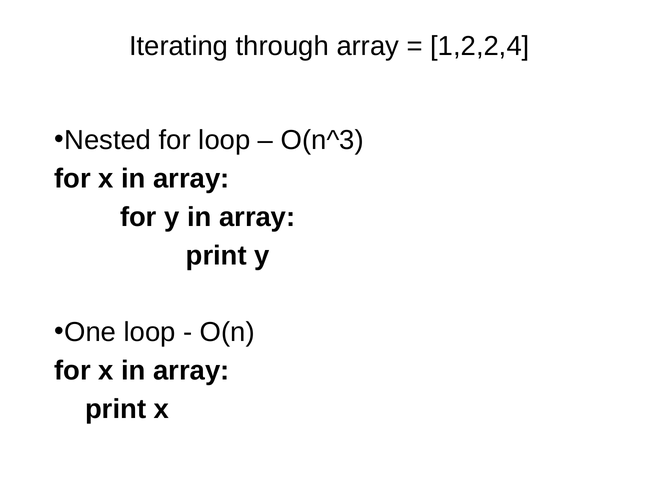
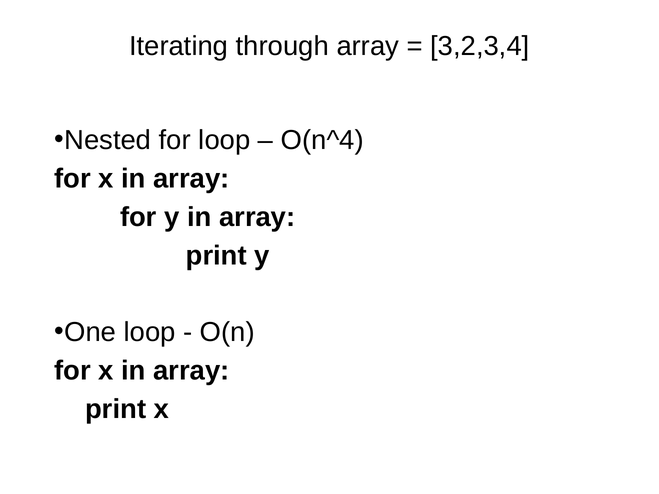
1,2,2,4: 1,2,2,4 -> 3,2,3,4 (480, 46)
O(n^3: O(n^3 -> O(n^4 (322, 140)
